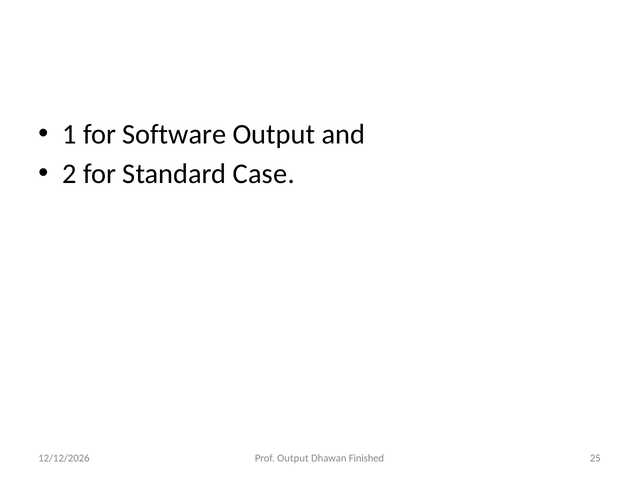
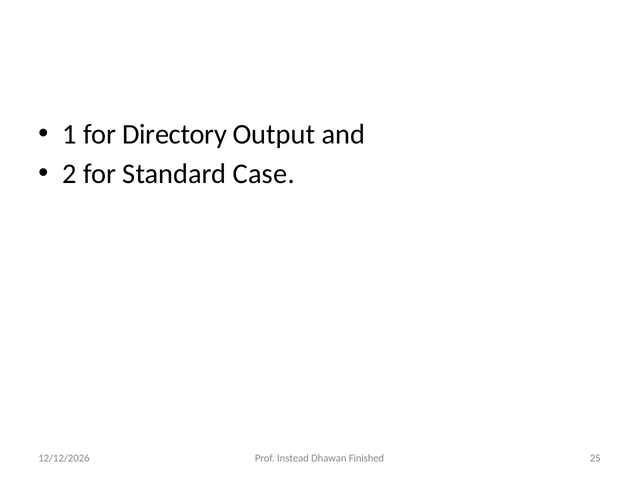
Software: Software -> Directory (174, 134)
Prof Output: Output -> Instead (293, 458)
